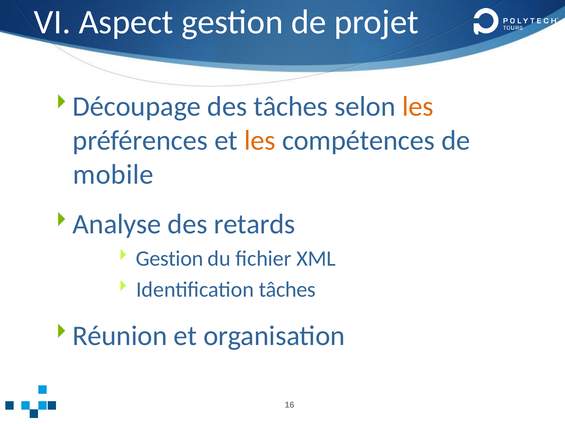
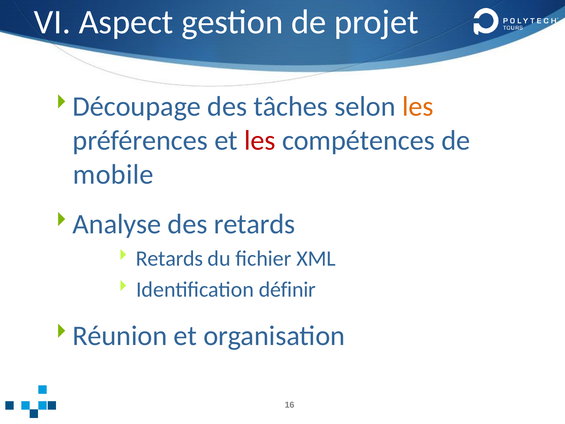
les colour: orange -> red (260, 140)
Gestion: Gestion -> Retards (169, 258)
Identification tâches: tâches -> définir (287, 289)
